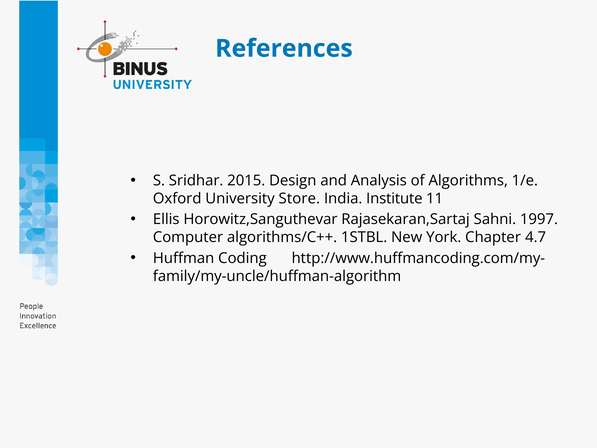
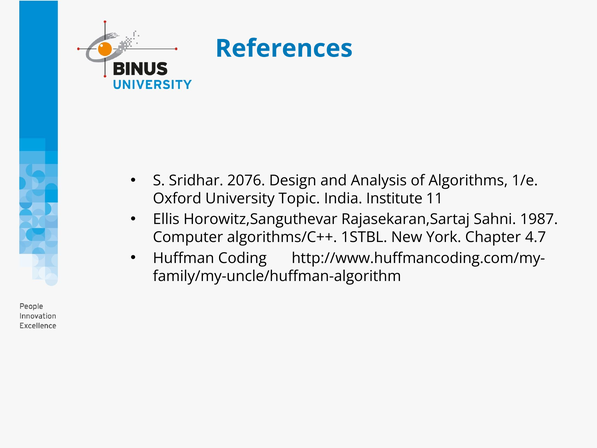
2015: 2015 -> 2076 (246, 180)
Store: Store -> Topic (299, 198)
1997: 1997 -> 1987 (539, 219)
